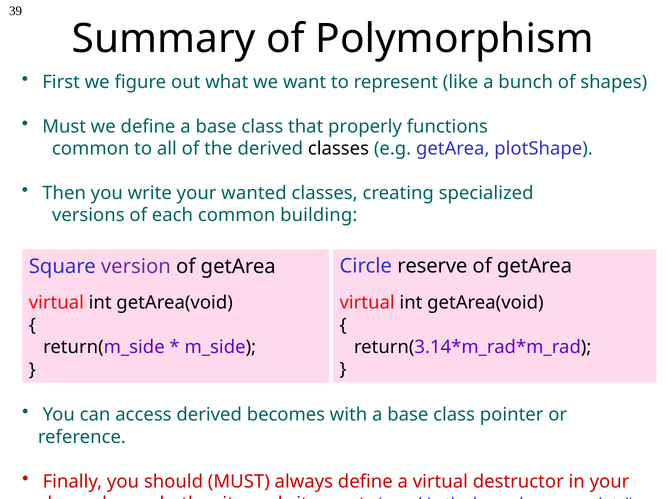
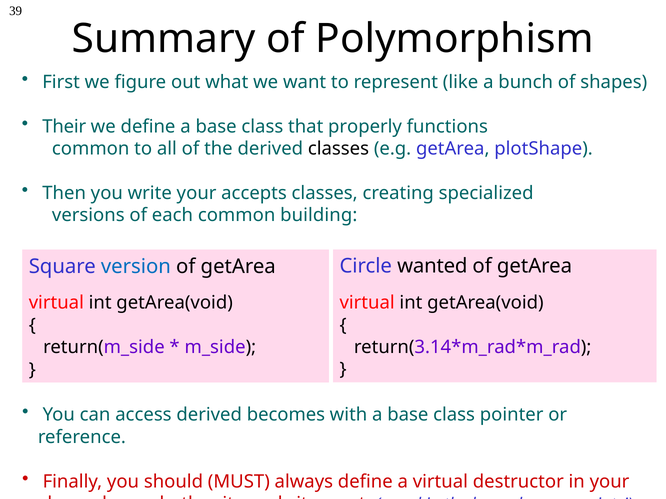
Must: Must -> Their (64, 127)
wanted: wanted -> accepts (254, 193)
reserve: reserve -> wanted (432, 267)
version colour: purple -> blue (136, 267)
